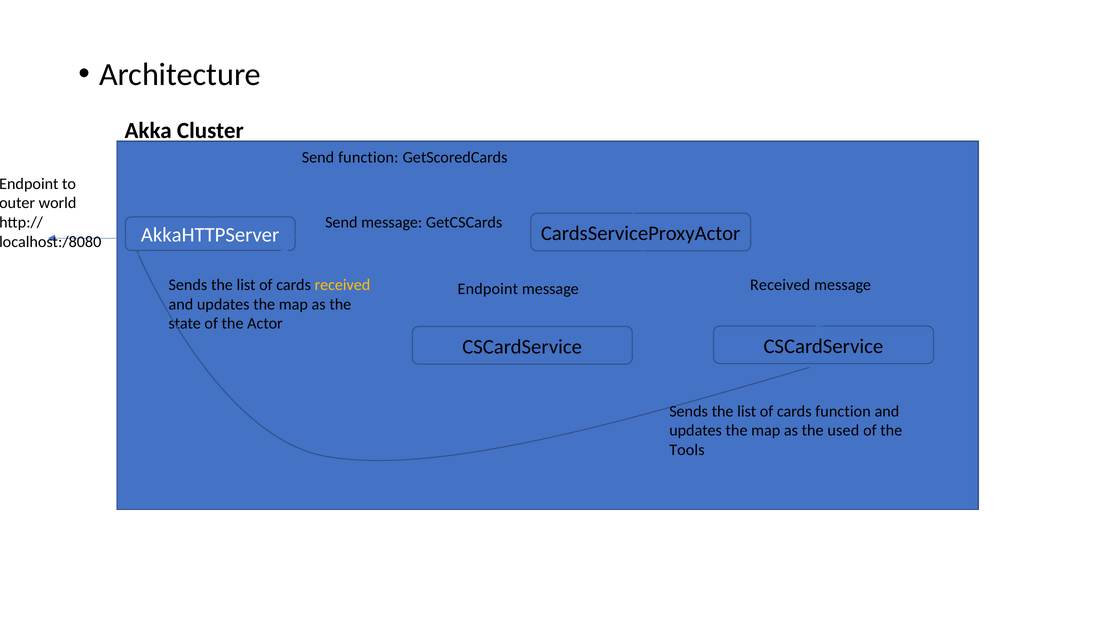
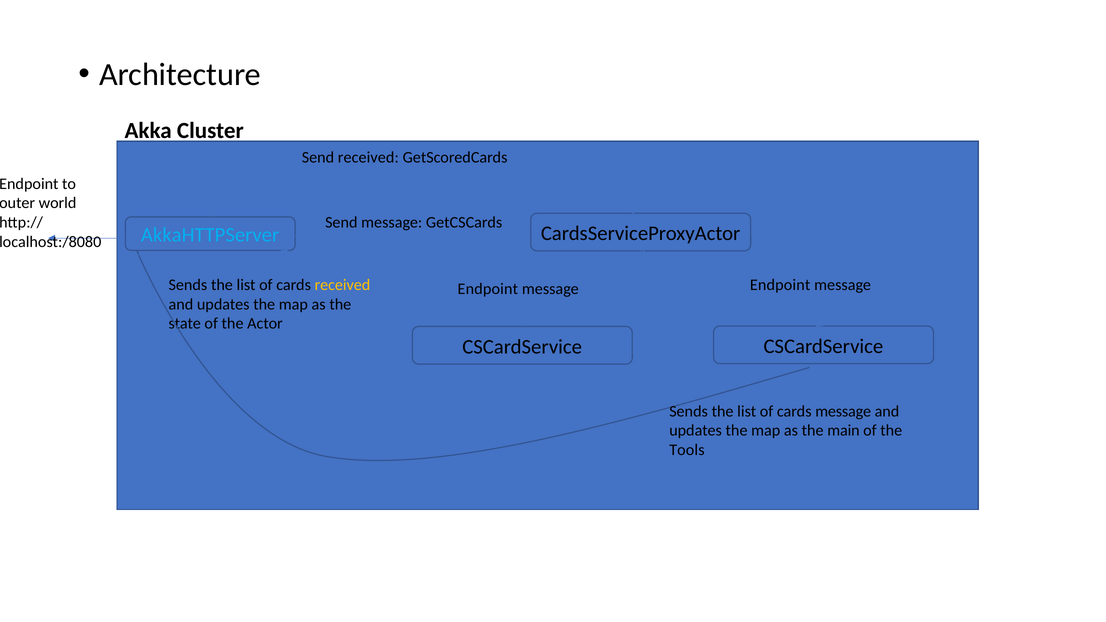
Send function: function -> received (368, 158)
AkkaHTTPServer colour: white -> light blue (210, 235)
Received: Received -> Endpoint (780, 285)
cards function: function -> message (843, 411)
used: used -> main (844, 431)
